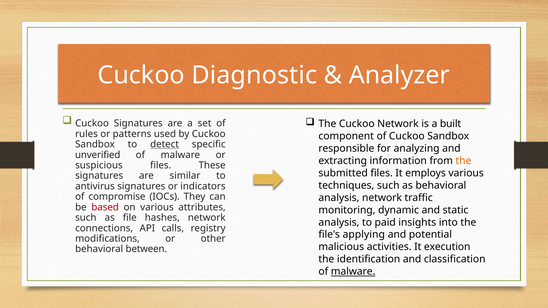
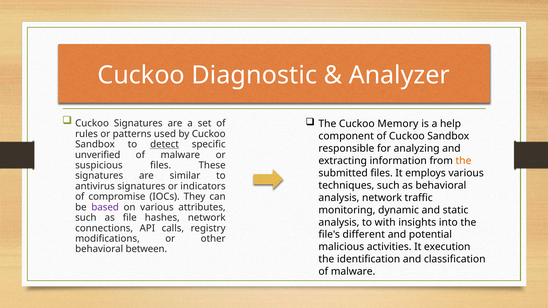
Cuckoo Network: Network -> Memory (398, 124)
built: built -> help (451, 124)
based colour: red -> purple (105, 207)
paid: paid -> with (385, 222)
applying: applying -> different (364, 235)
malware underline: present -> none (353, 272)
